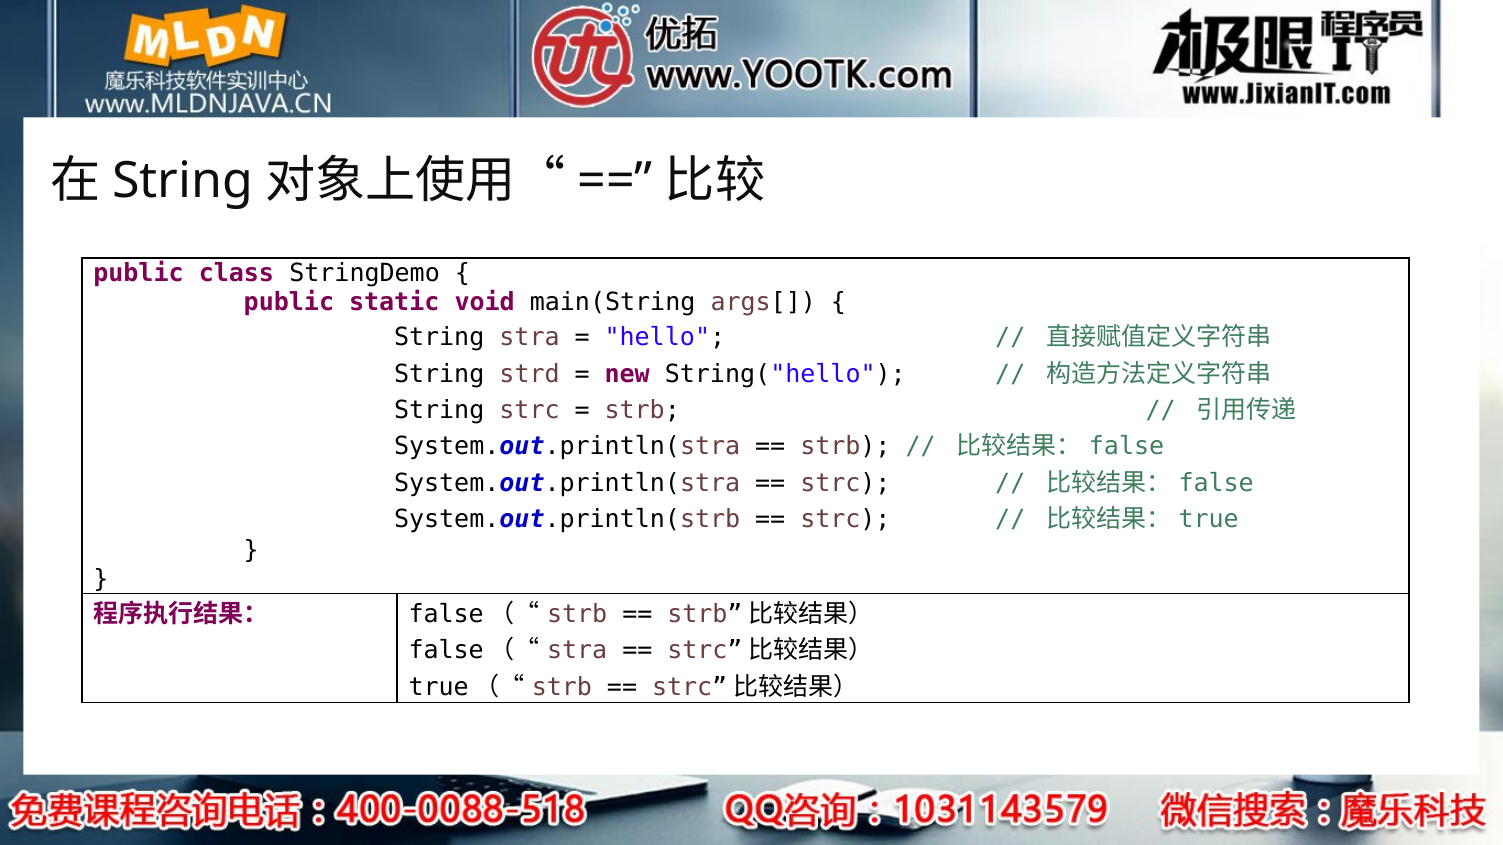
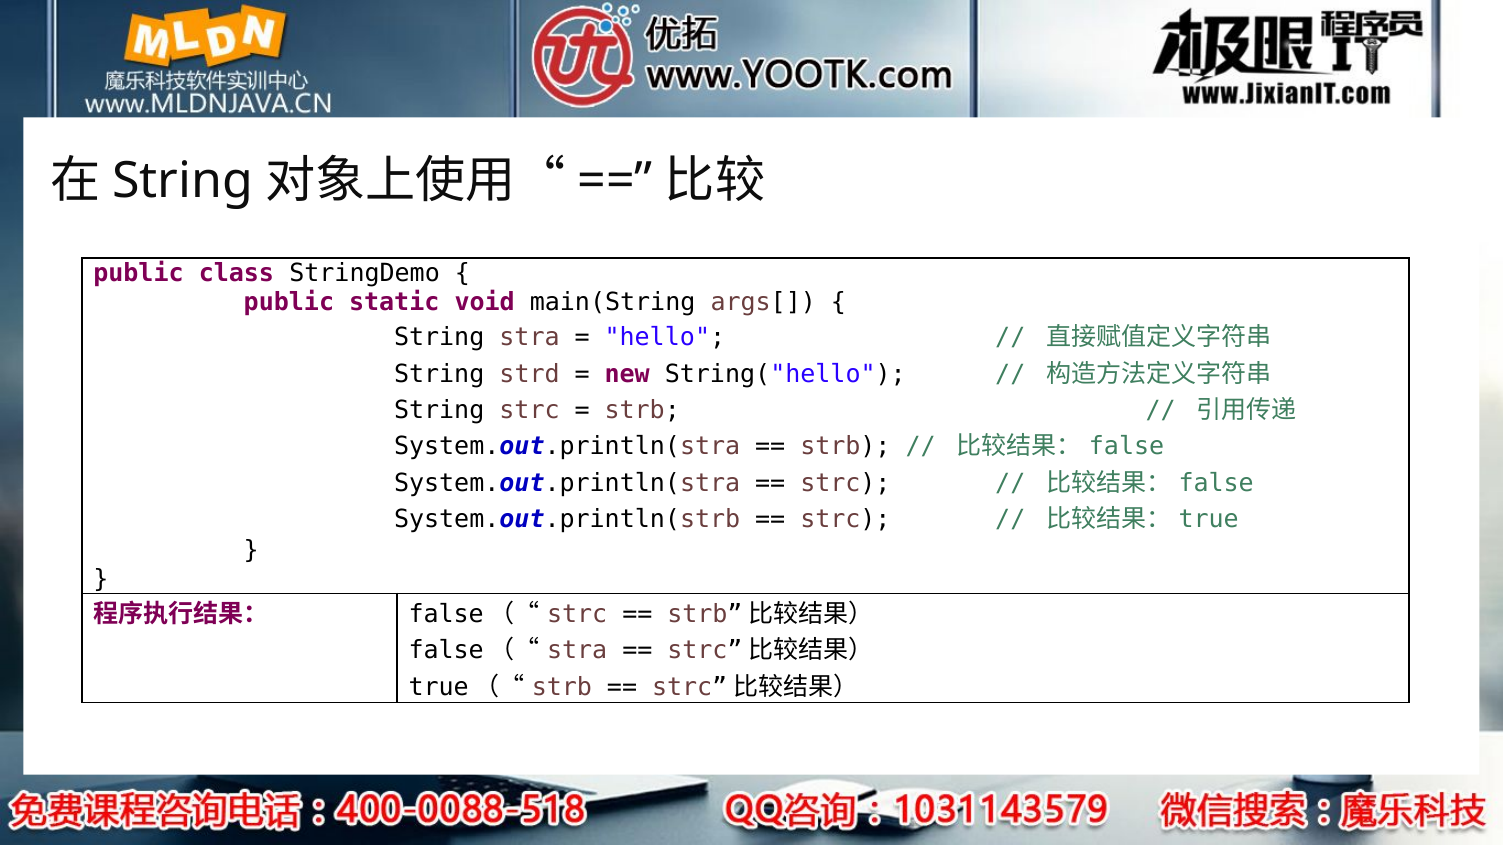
strb: strb -> strc (577, 615)
